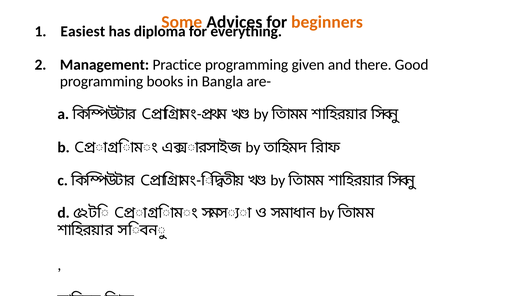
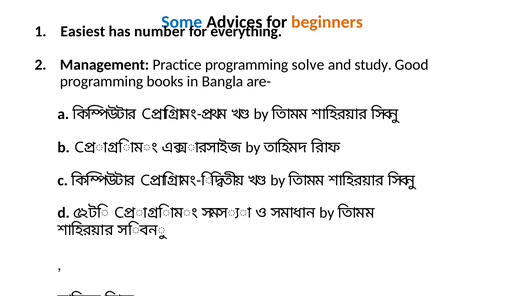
Some colour: orange -> blue (182, 22)
diploma: diploma -> number (160, 31)
given: given -> solve (308, 65)
there: there -> study (373, 65)
